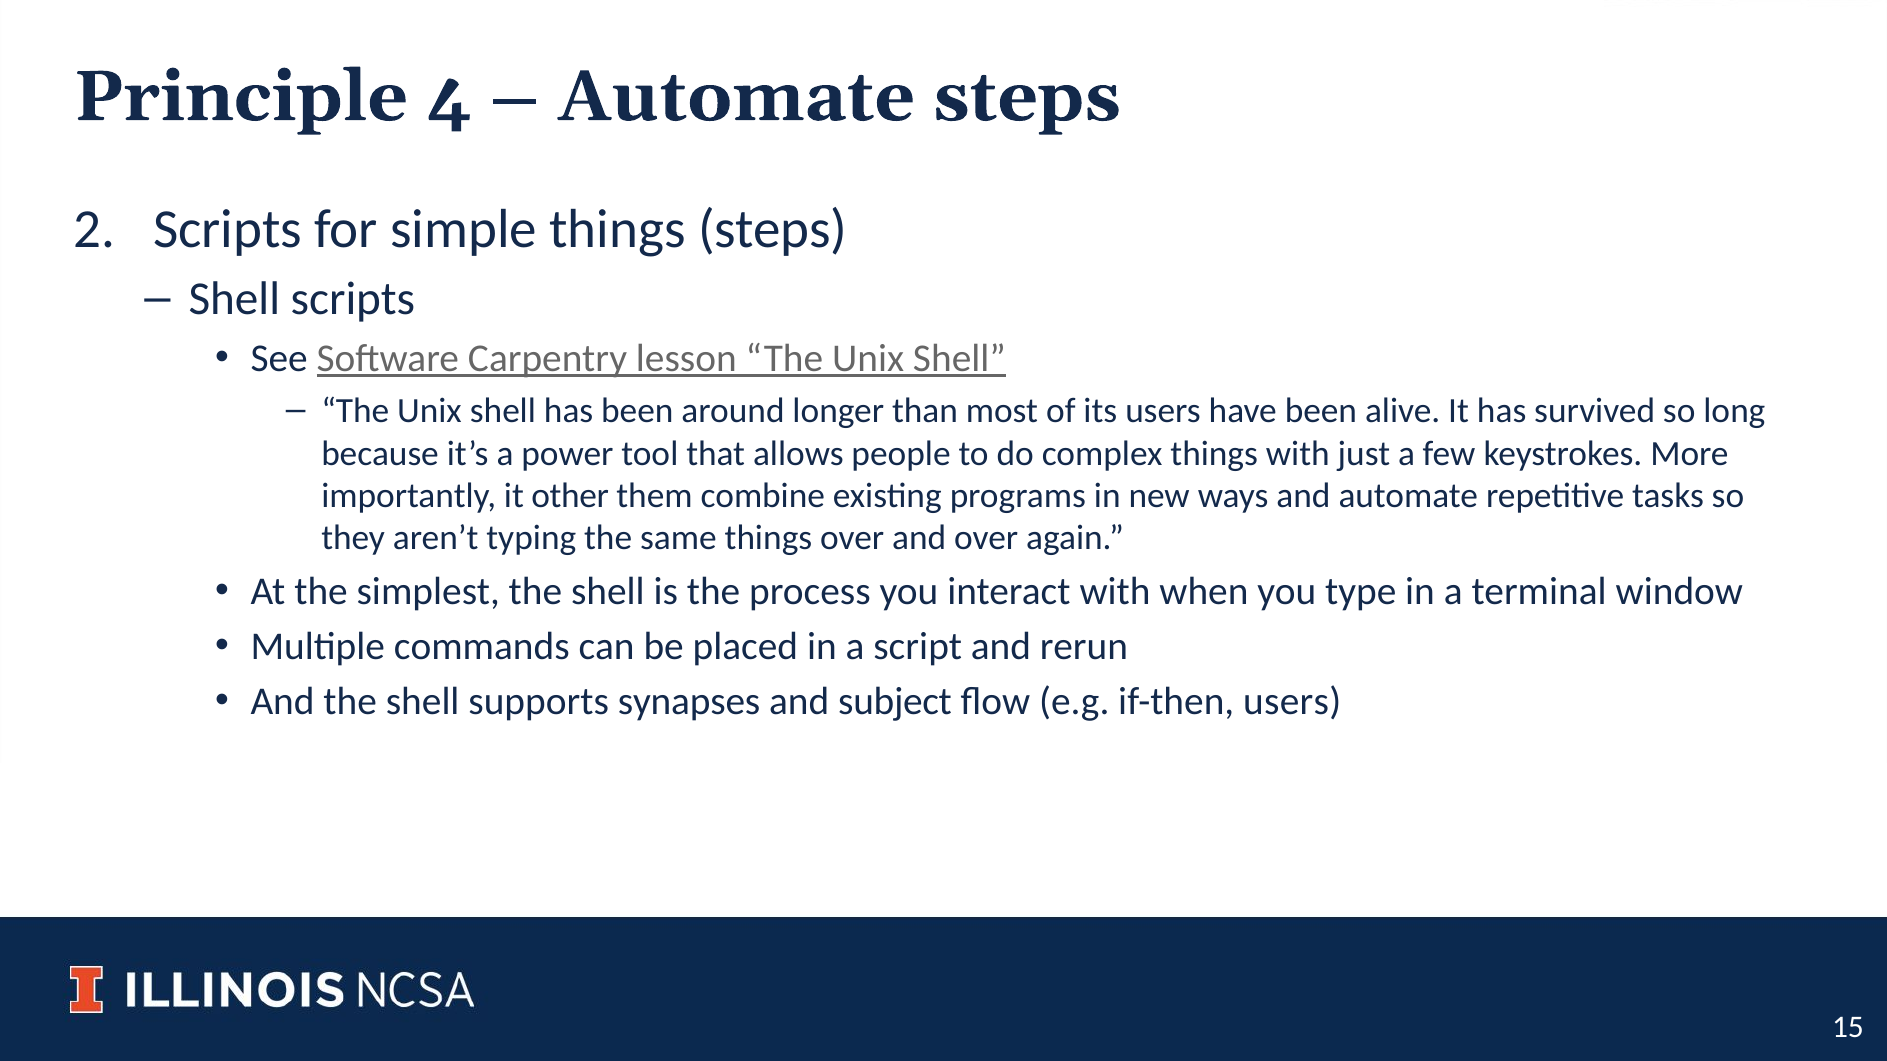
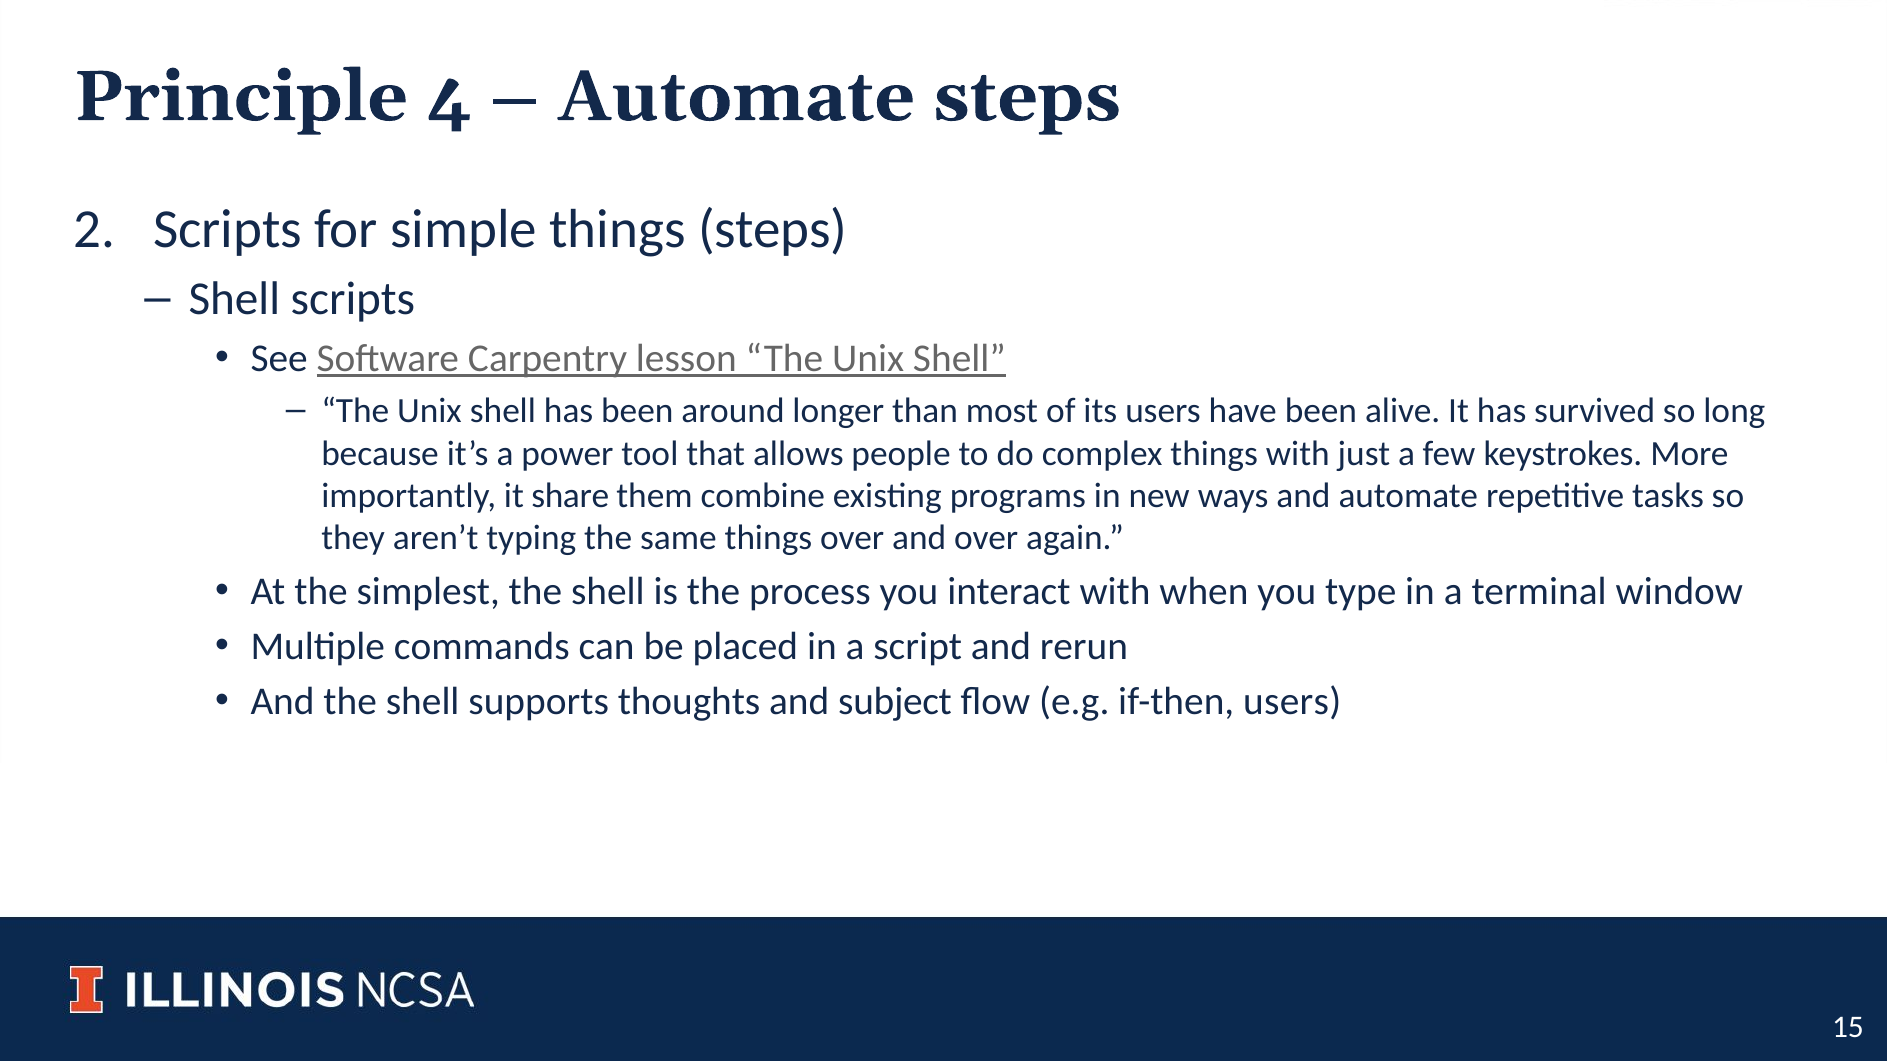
other: other -> share (570, 496)
synapses: synapses -> thoughts (689, 702)
